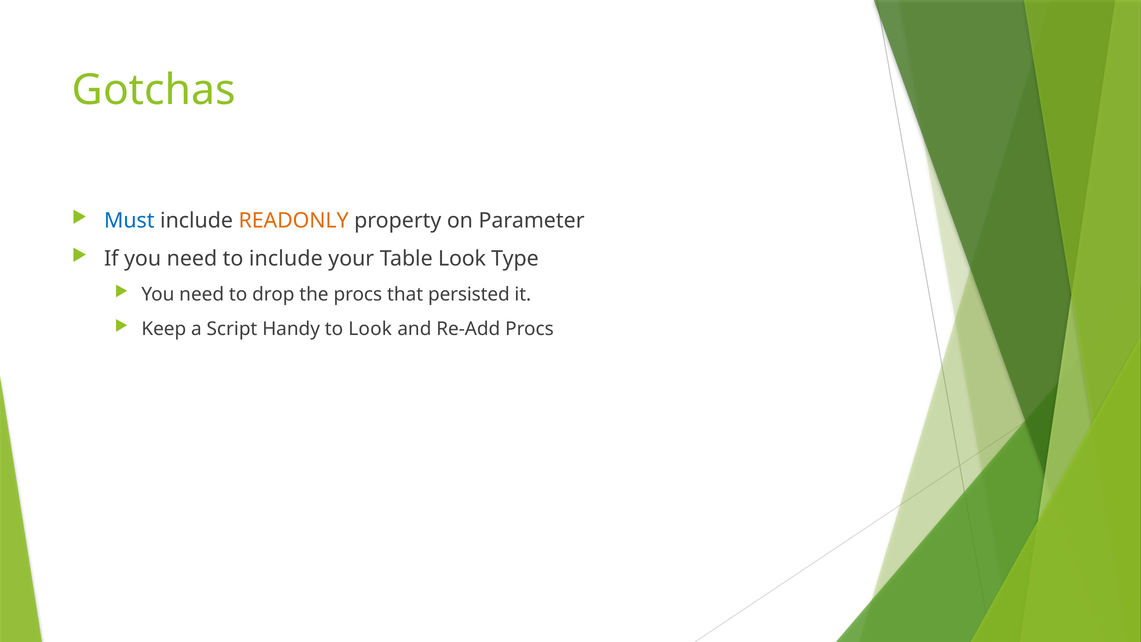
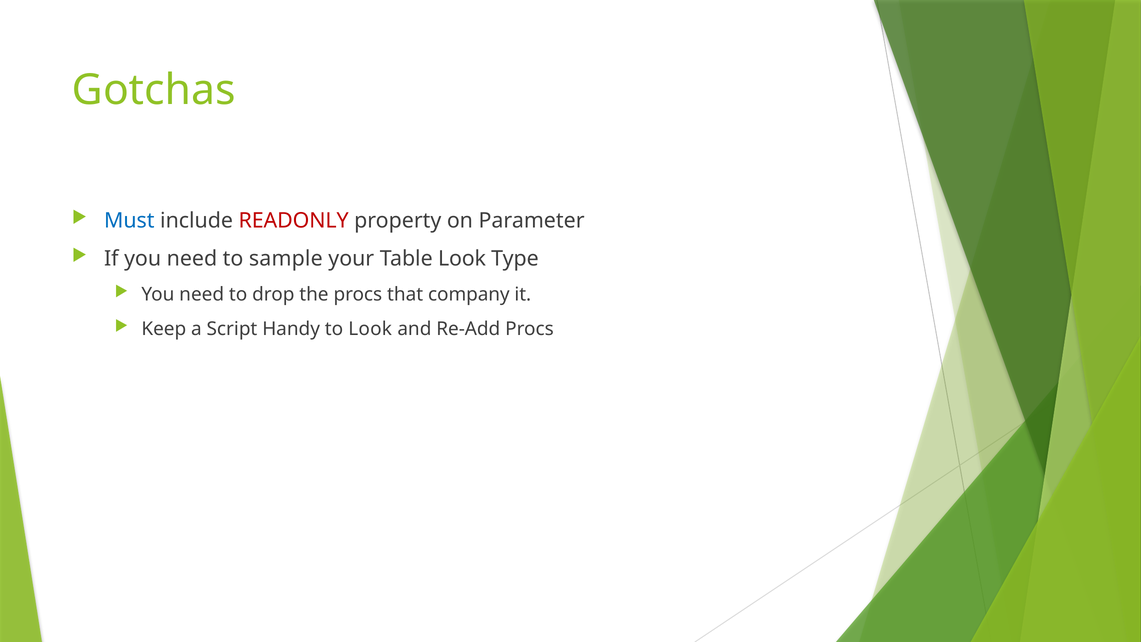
READONLY colour: orange -> red (294, 221)
to include: include -> sample (286, 258)
persisted: persisted -> company (469, 294)
